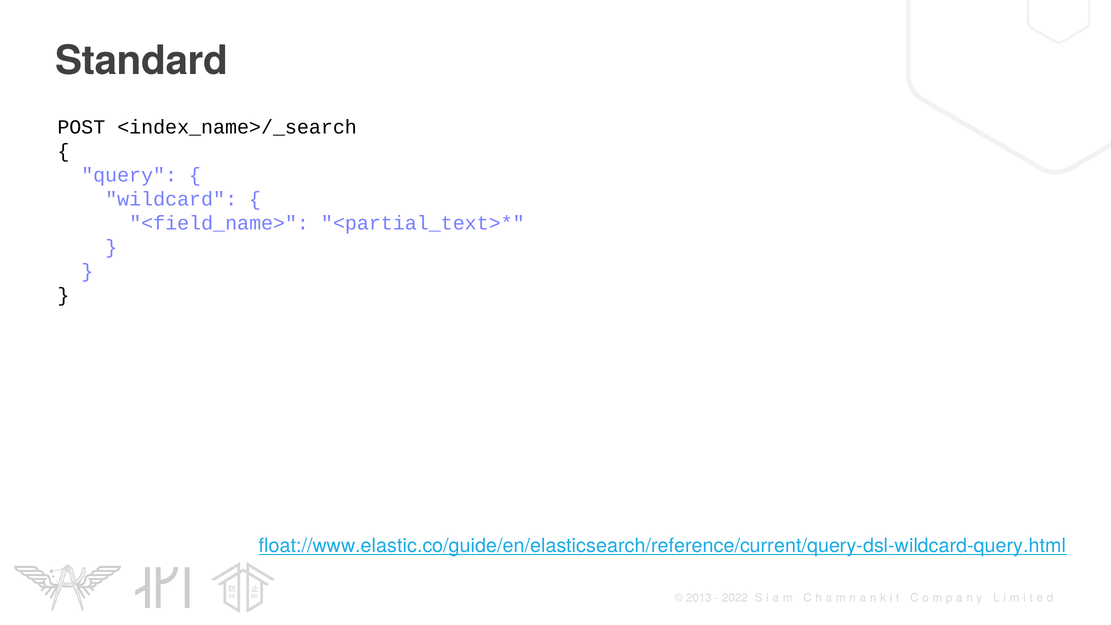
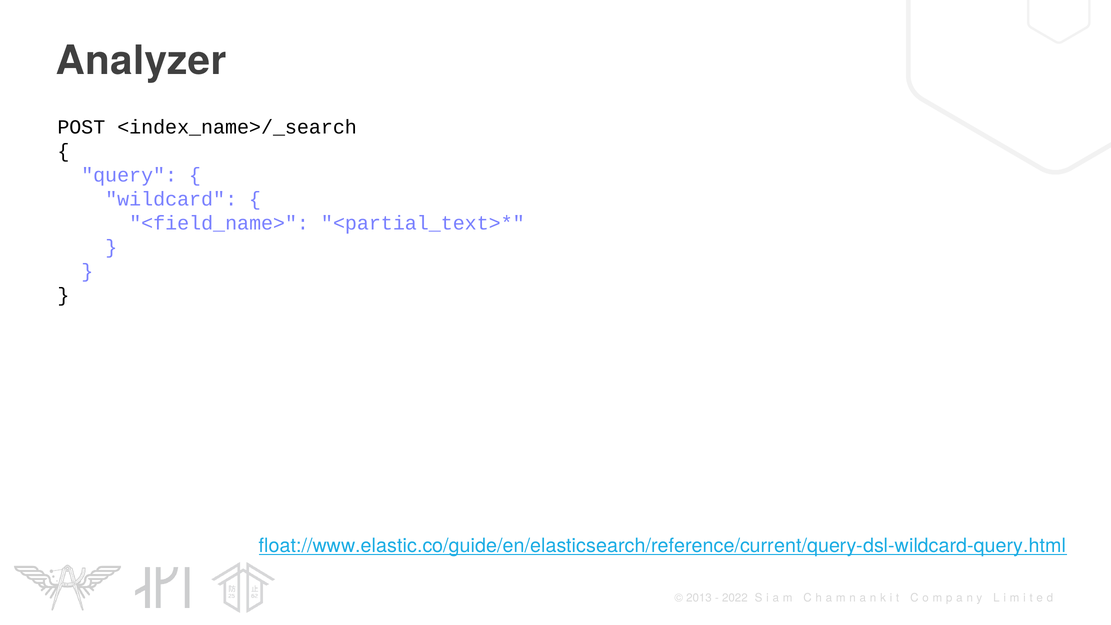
Standard: Standard -> Analyzer (141, 61)
